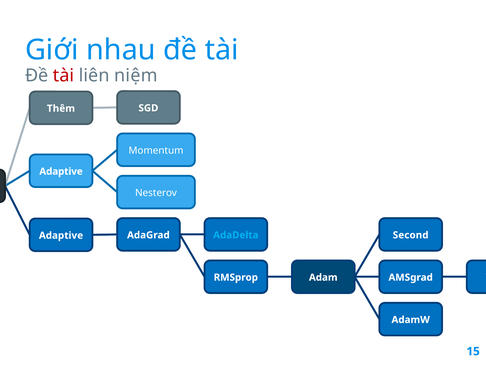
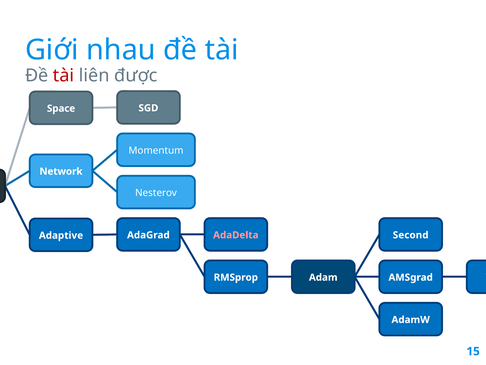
niệm: niệm -> được (136, 75)
Thêm: Thêm -> Space (61, 108)
Adaptive: Adaptive -> Network (61, 171)
AdaDelta colour: light blue -> pink (236, 235)
